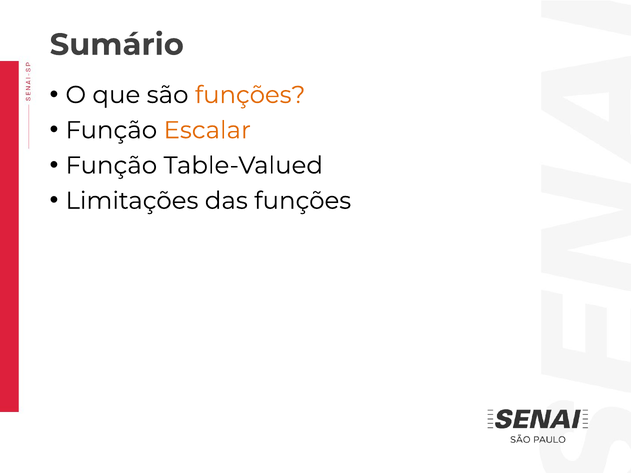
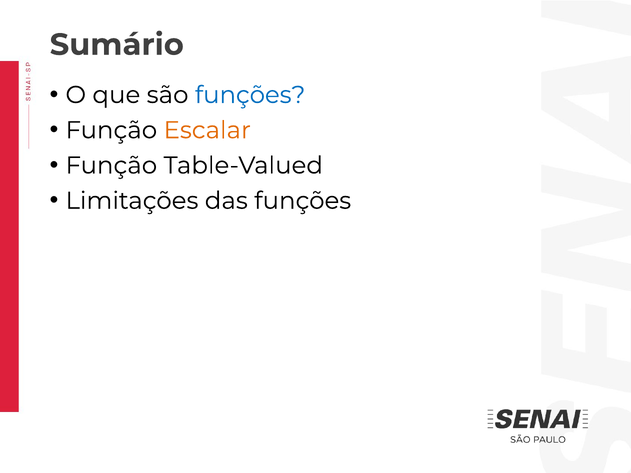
funções colour: orange -> blue (250, 95)
